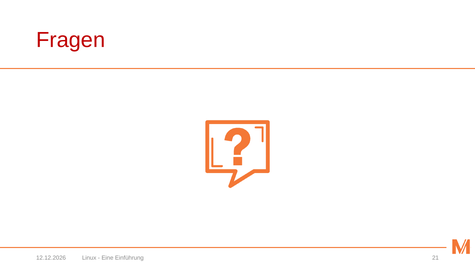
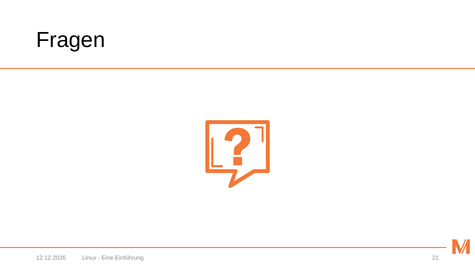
Fragen colour: red -> black (71, 40)
